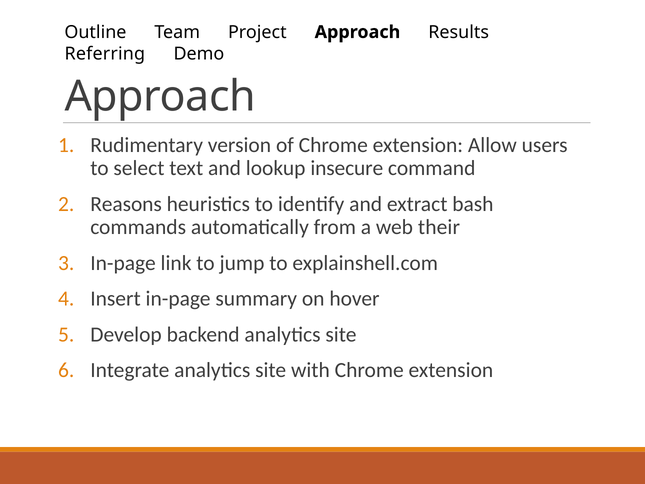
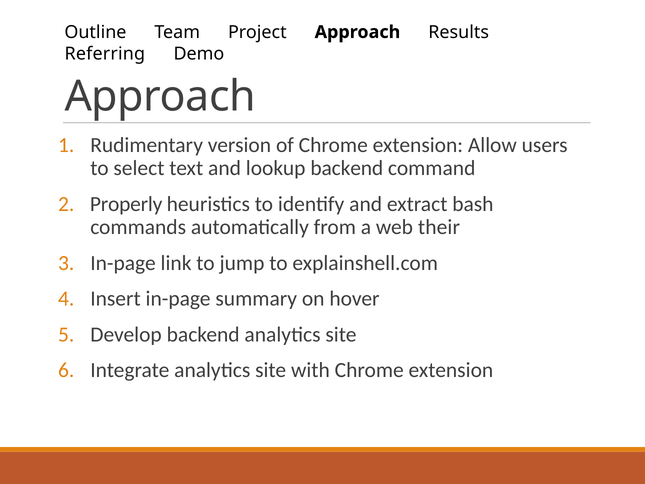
lookup insecure: insecure -> backend (347, 168)
Reasons: Reasons -> Properly (126, 204)
